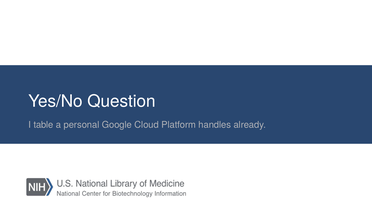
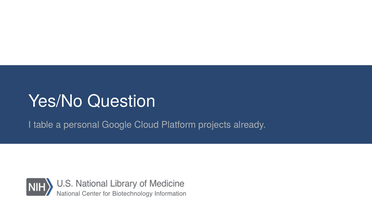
handles: handles -> projects (215, 125)
